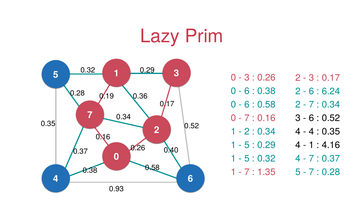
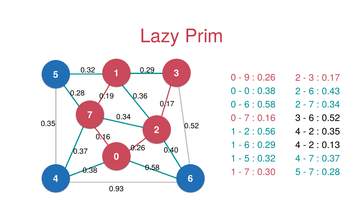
3: 3 -> 9 (247, 78)
6: 6 -> 0 (247, 91)
6.24: 6.24 -> 0.43 (331, 91)
0.34: 0.34 -> 0.56 (267, 132)
4: 4 -> 2 (311, 132)
5: 5 -> 6 (247, 145)
1: 1 -> 2 (311, 145)
4.16: 4.16 -> 0.13 (331, 145)
1.35: 1.35 -> 0.30 (267, 172)
